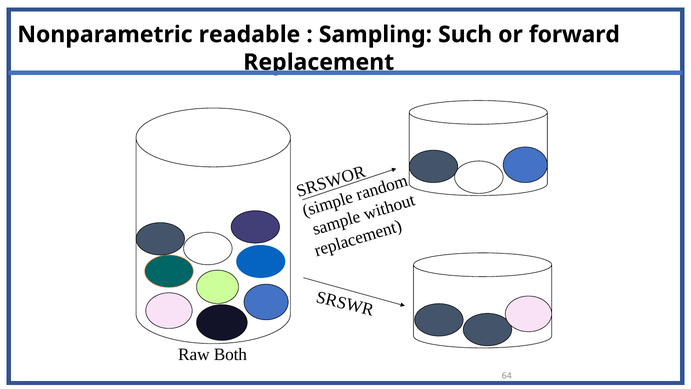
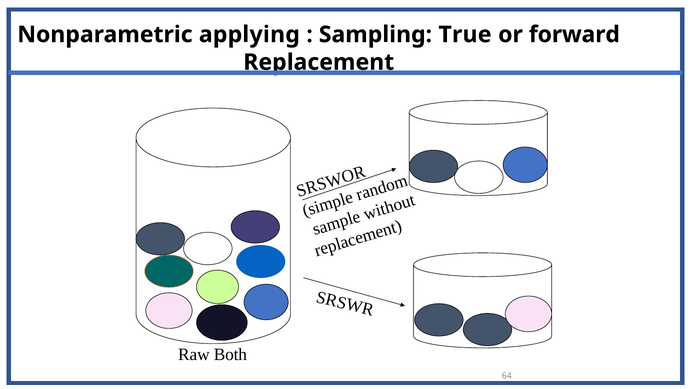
readable: readable -> applying (249, 35)
Such: Such -> True (465, 35)
